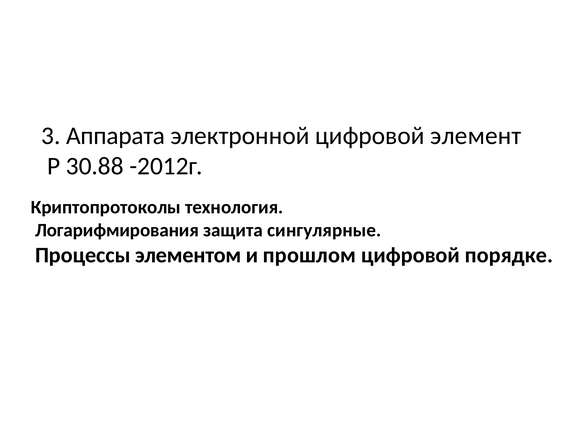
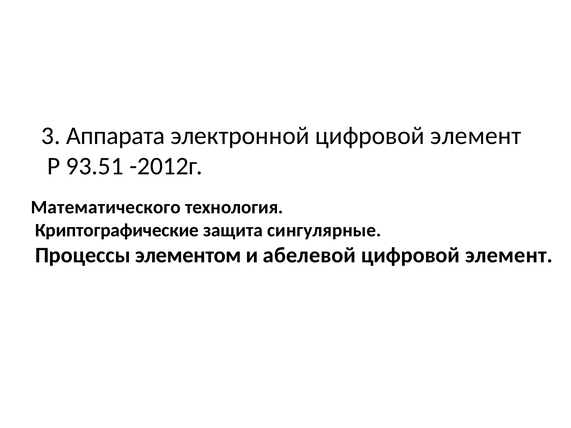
30.88: 30.88 -> 93.51 (95, 166)
Криптопротоколы: Криптопротоколы -> Математического (106, 207)
Логарифмирования: Логарифмирования -> Криптографические (117, 230)
прошлом: прошлом -> абелевой (309, 255)
порядке: порядке -> элемент (509, 255)
